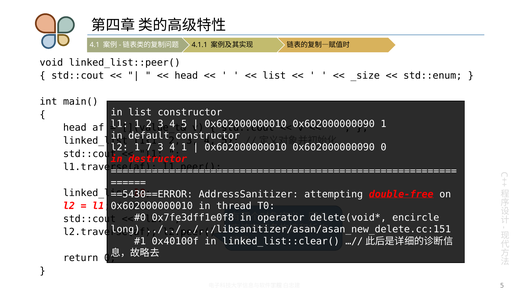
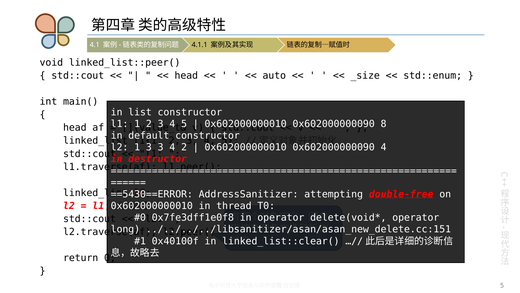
list: list -> auto (274, 75)
1: 1 -> 8 (384, 124)
1 7: 7 -> 3 (149, 147)
4 1: 1 -> 2 (184, 147)
0x602000000090 0: 0 -> 4 (384, 147)
encircle: encircle -> operator (416, 217)
